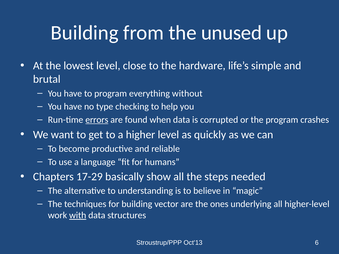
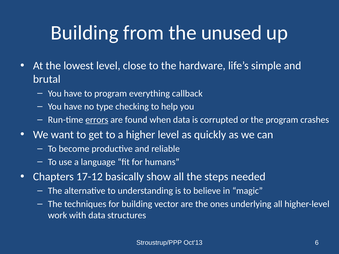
without: without -> callback (187, 94)
17-29: 17-29 -> 17-12 (89, 177)
with underline: present -> none (78, 216)
